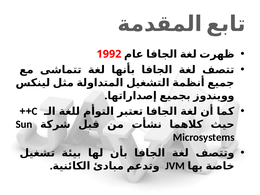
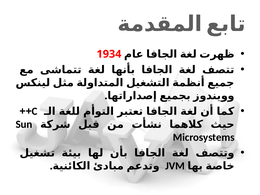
1992: 1992 -> 1934 (109, 54)
